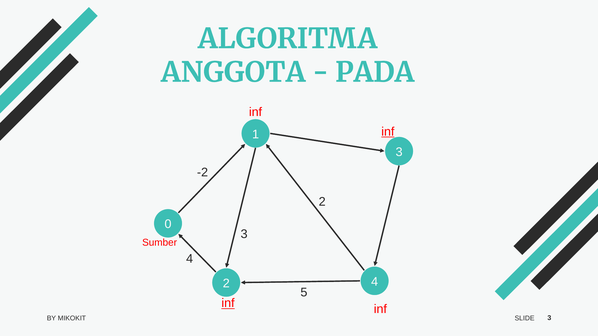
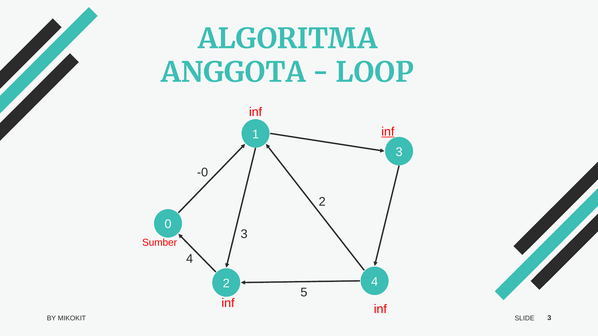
PADA: PADA -> LOOP (375, 73)
-2: -2 -> -0 (203, 173)
inf underline: present -> none (228, 304)
